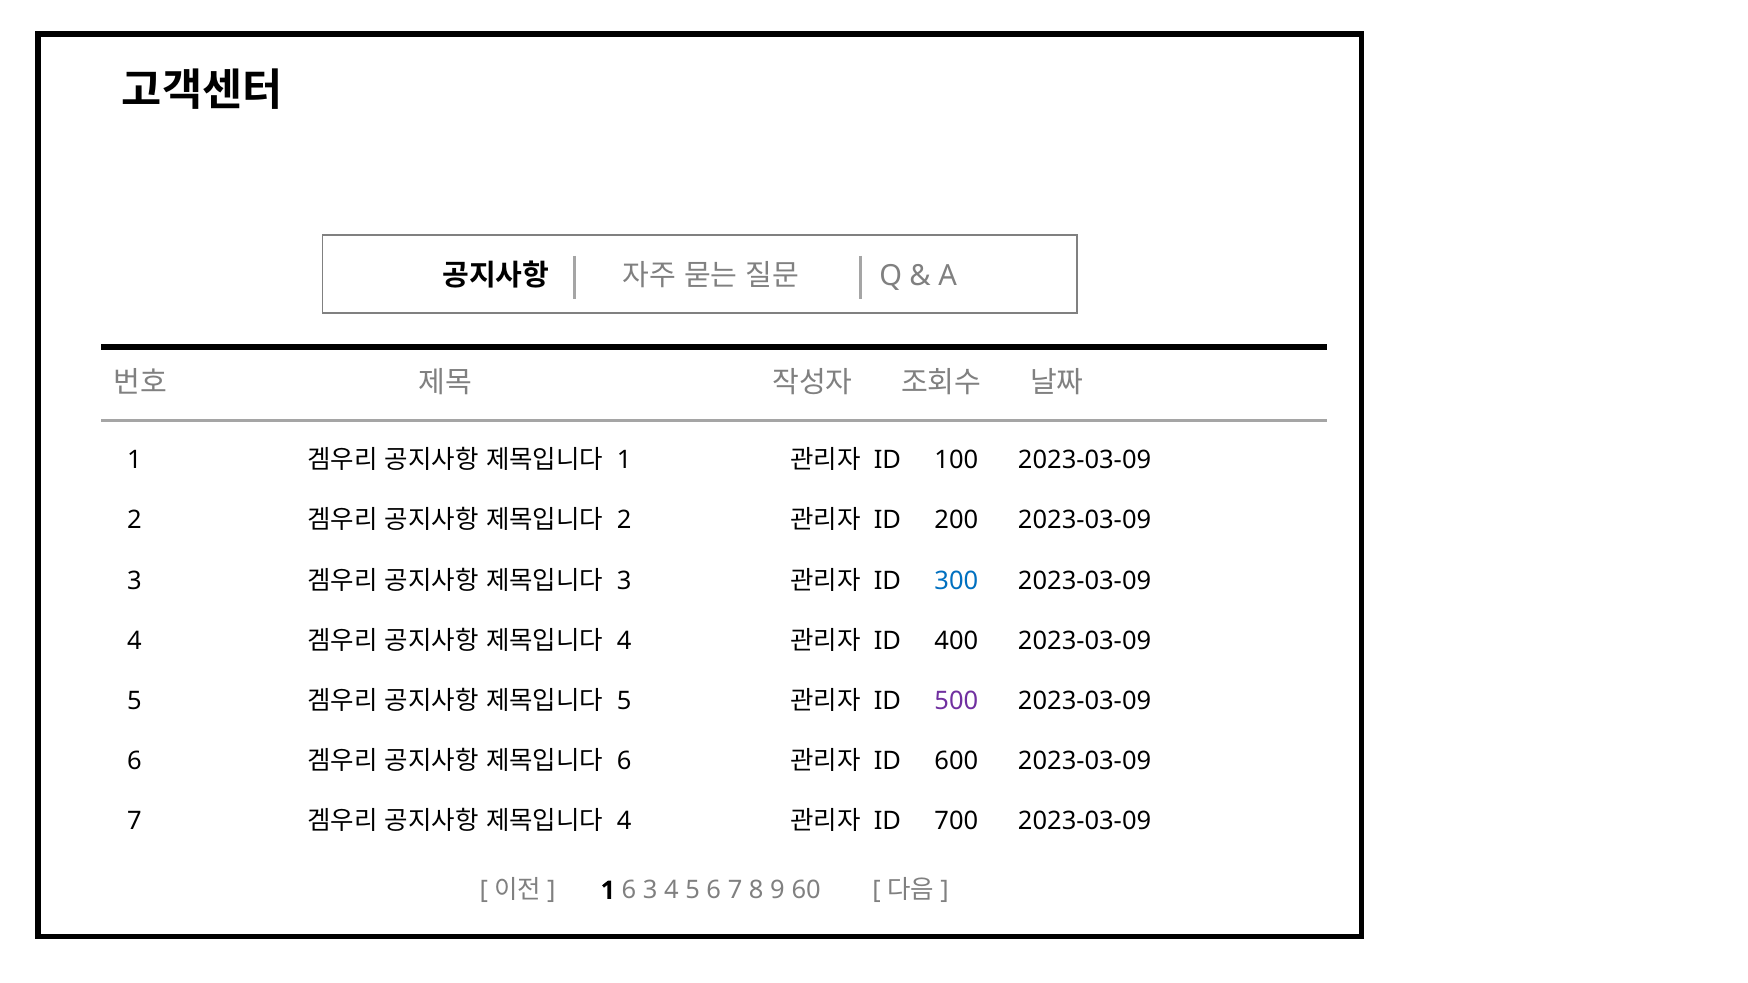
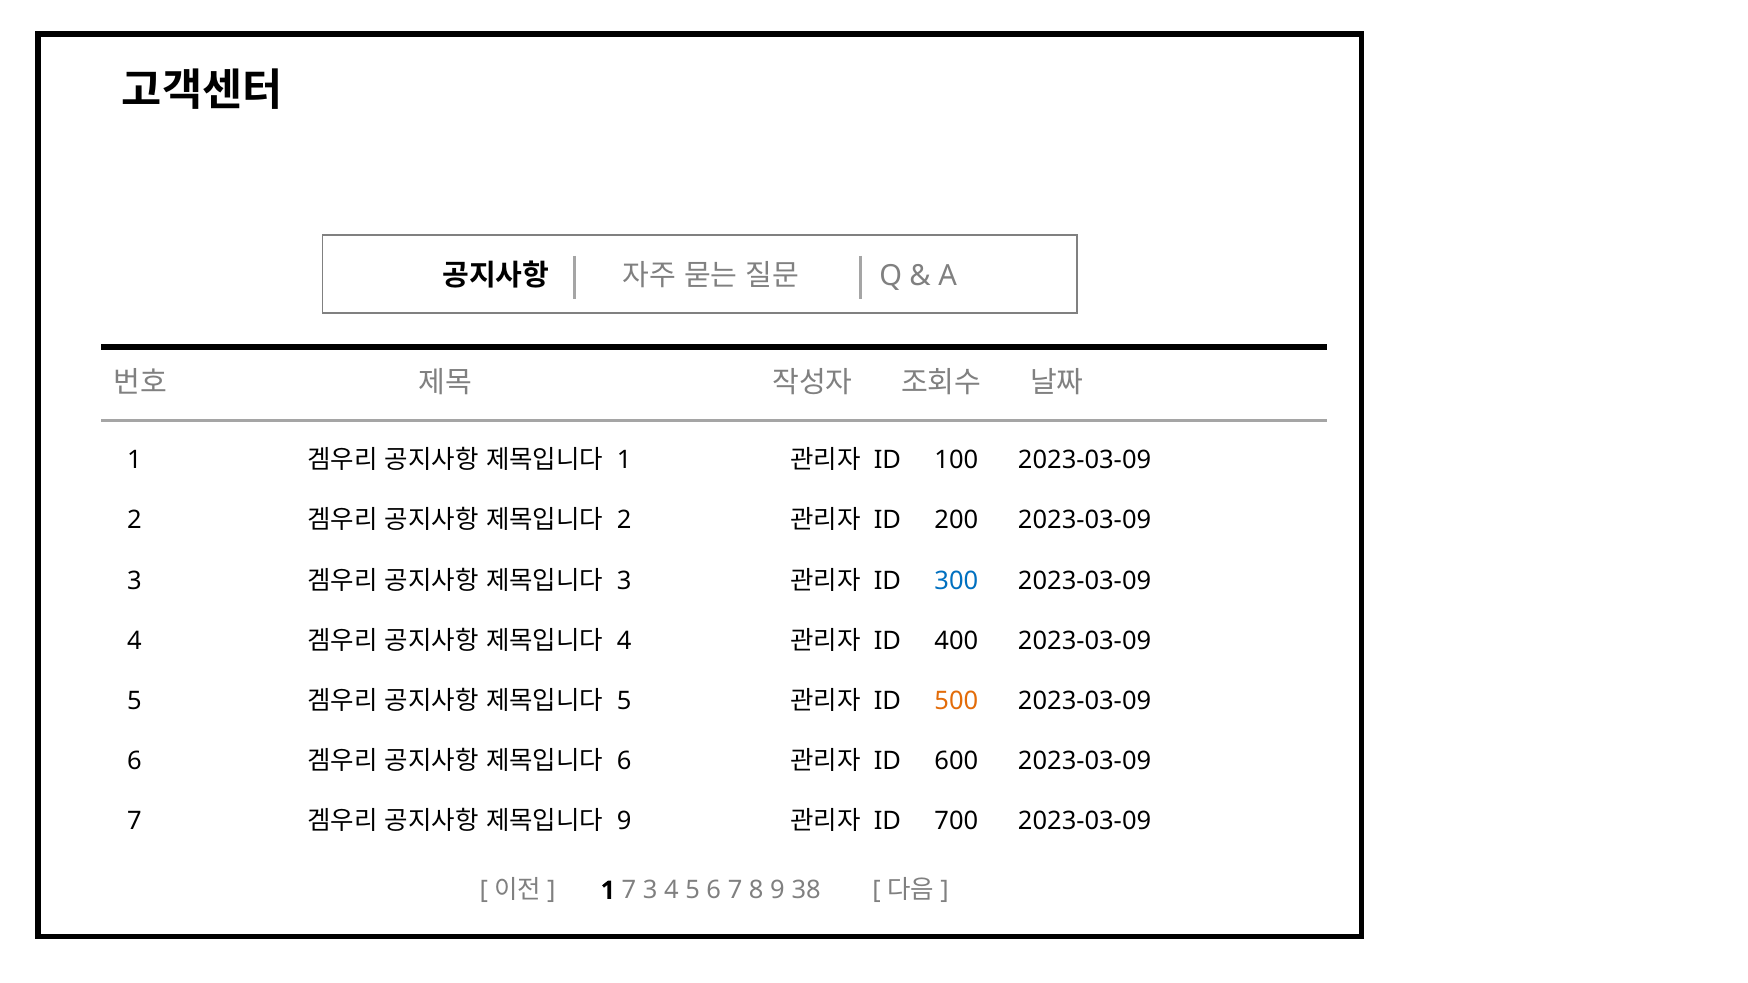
500 colour: purple -> orange (956, 701)
4: 4 -> 9 (624, 821)
1 6: 6 -> 7 (629, 891)
60: 60 -> 38 (806, 891)
